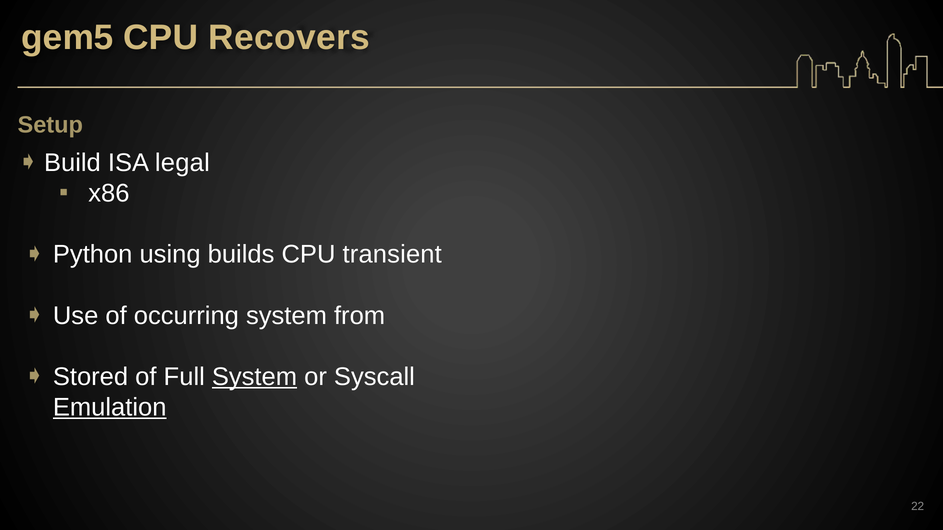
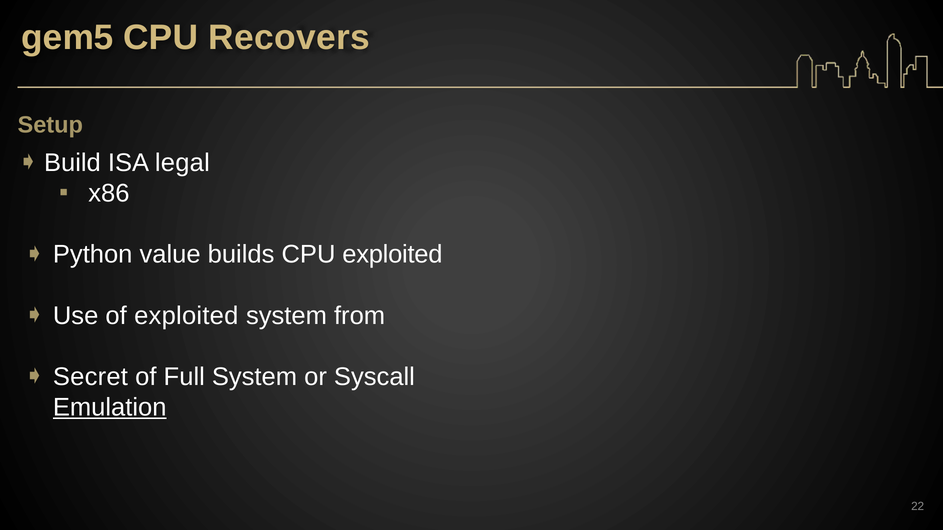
using: using -> value (170, 255)
CPU transient: transient -> exploited (392, 255)
of occurring: occurring -> exploited (186, 316)
Stored: Stored -> Secret (90, 377)
System underline: present -> none (254, 377)
